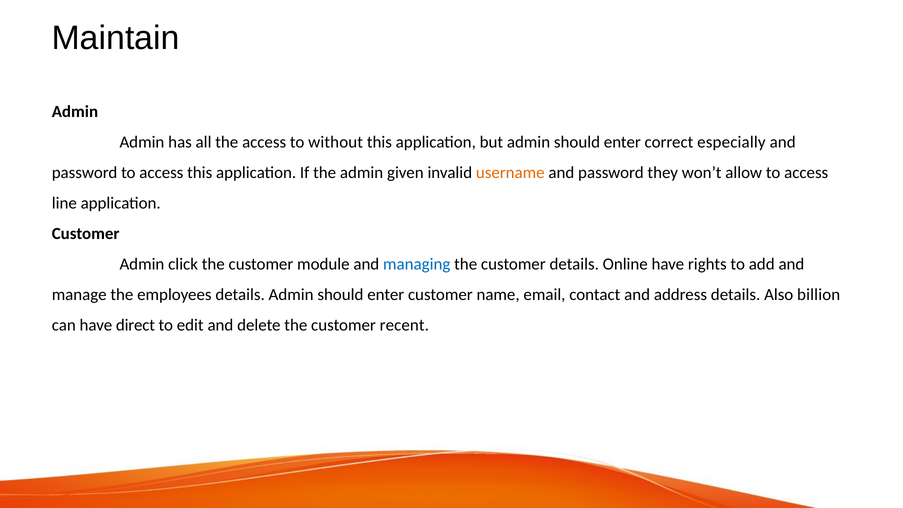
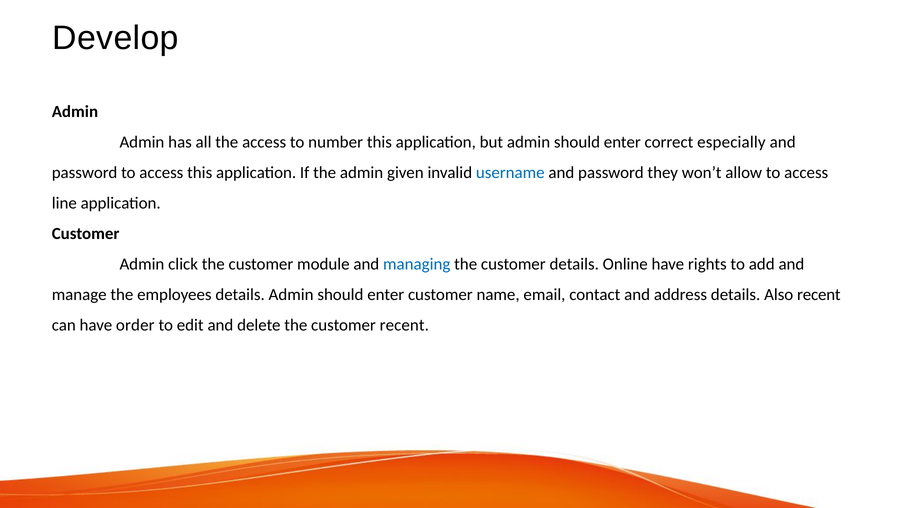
Maintain: Maintain -> Develop (116, 38)
without: without -> number (336, 142)
username colour: orange -> blue (510, 173)
Also billion: billion -> recent (819, 295)
direct: direct -> order (135, 325)
